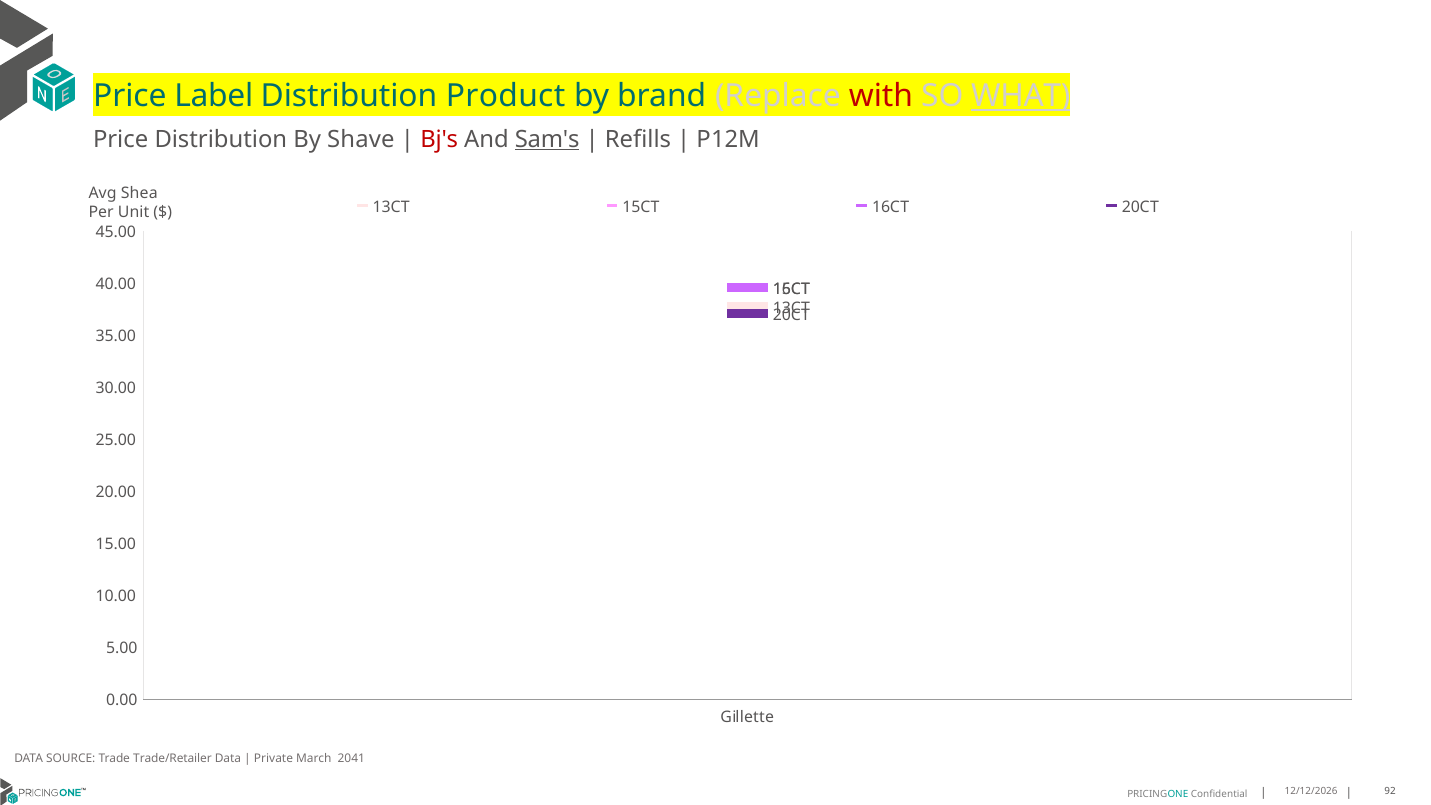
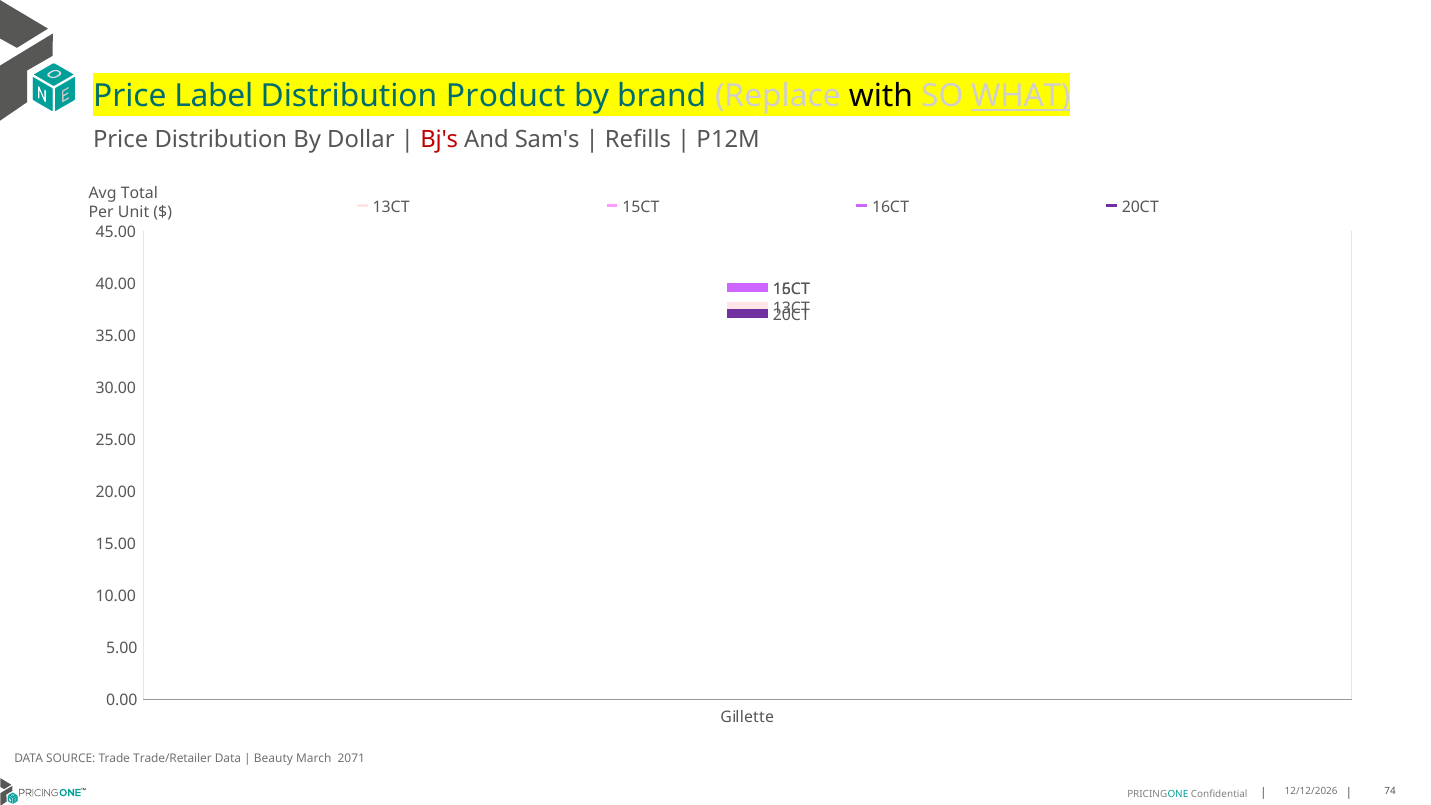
with colour: red -> black (881, 96)
Shave: Shave -> Dollar (361, 140)
Sam's underline: present -> none (547, 140)
Shea: Shea -> Total (139, 193)
Private: Private -> Beauty (273, 758)
2041: 2041 -> 2071 (351, 758)
92: 92 -> 74 (1390, 791)
